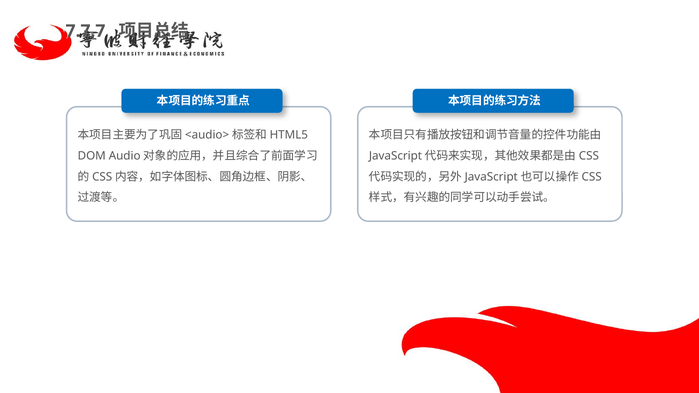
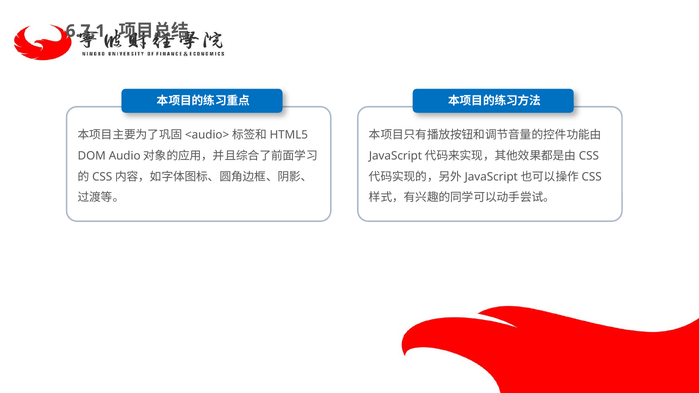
7.7.7: 7.7.7 -> 6.7.1 (85, 31)
